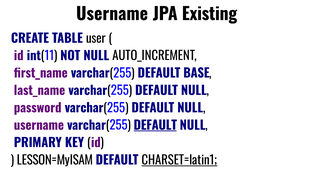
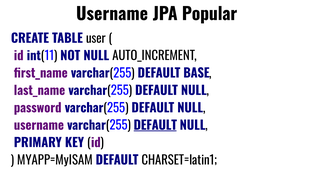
Existing: Existing -> Popular (210, 14)
LESSON=MyISAM: LESSON=MyISAM -> MYAPP=MyISAM (55, 160)
CHARSET=latin1 underline: present -> none (179, 160)
